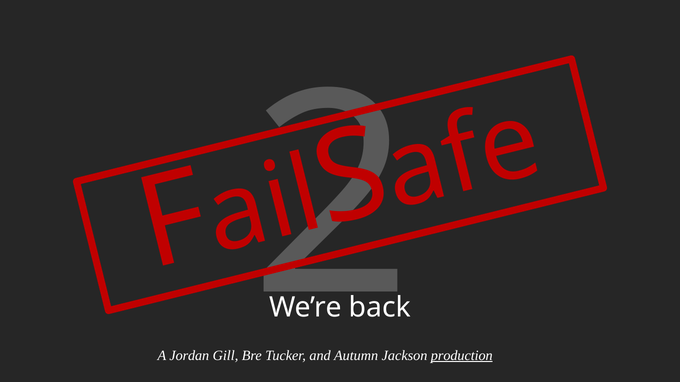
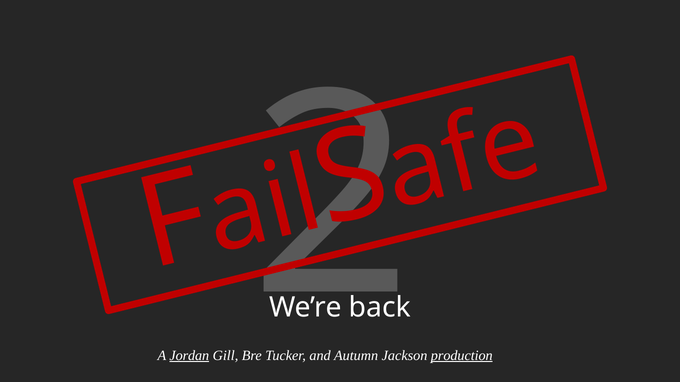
Jordan underline: none -> present (189, 356)
